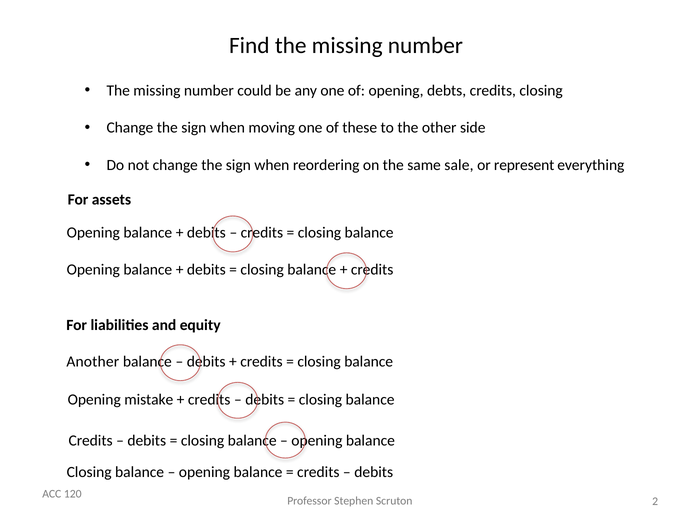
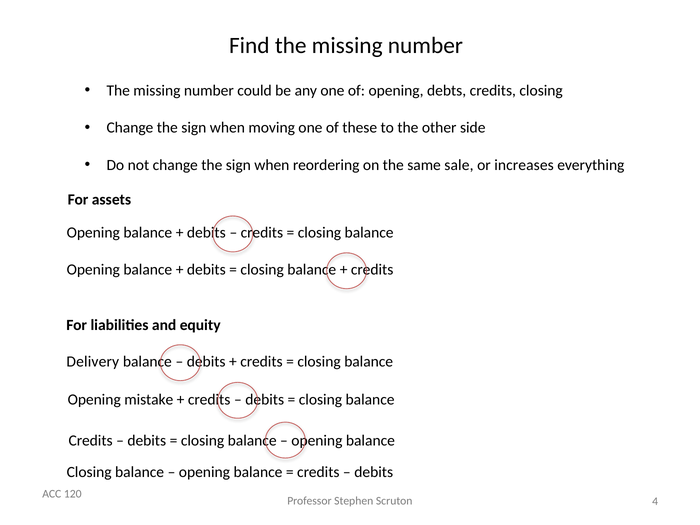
represent: represent -> increases (524, 165)
Another: Another -> Delivery (93, 361)
2: 2 -> 4 (655, 501)
